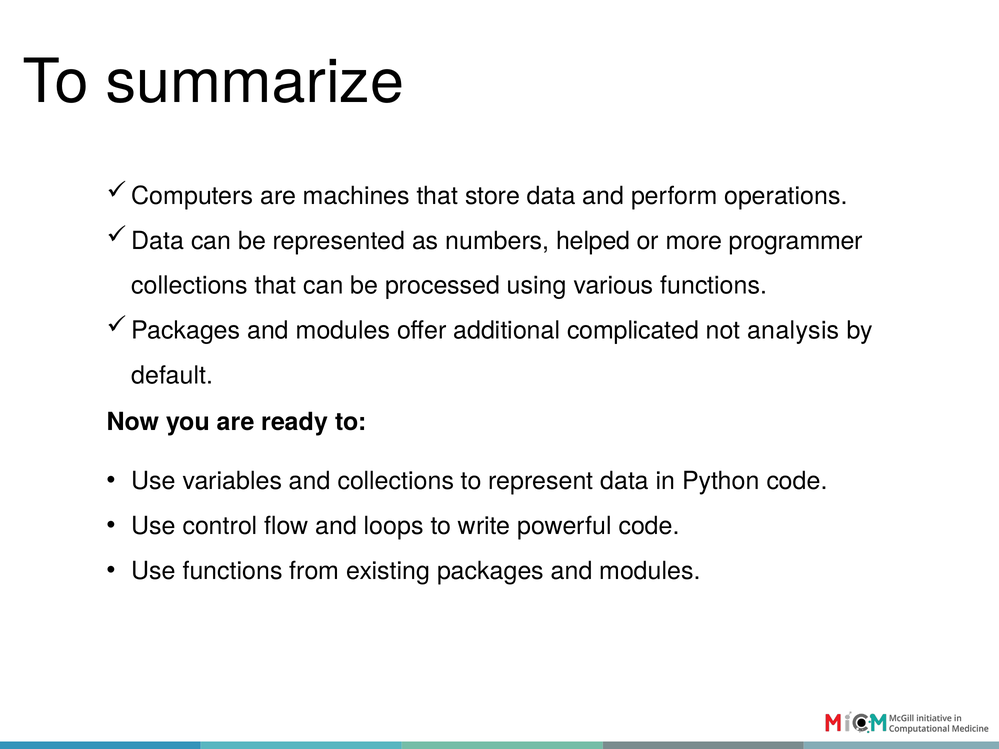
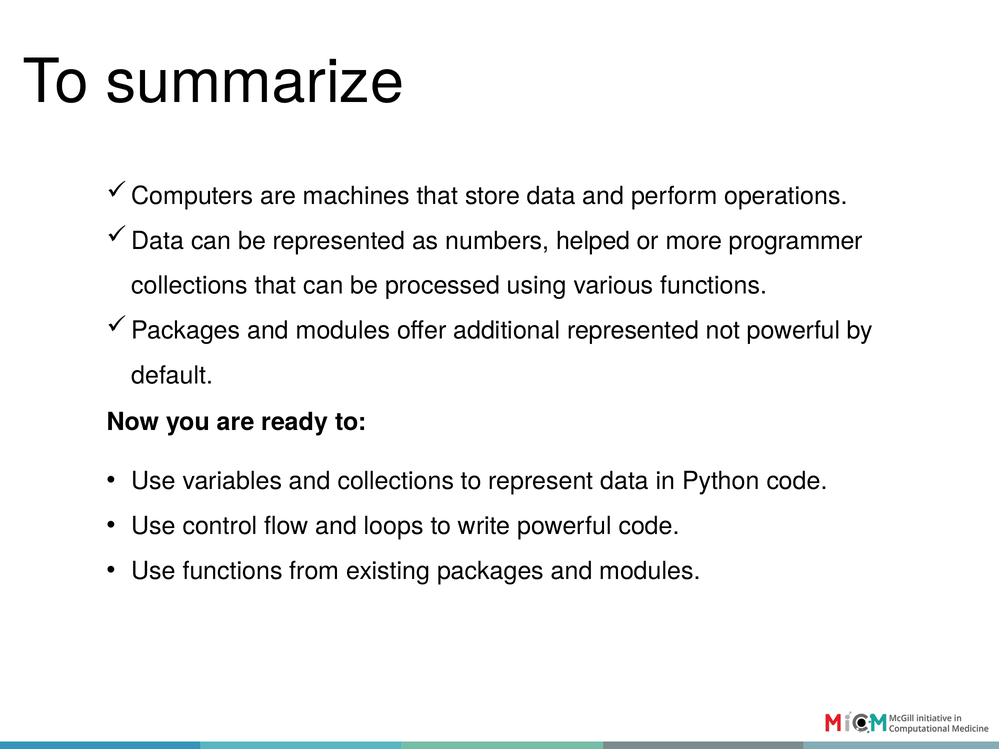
additional complicated: complicated -> represented (633, 331)
not analysis: analysis -> powerful (794, 331)
